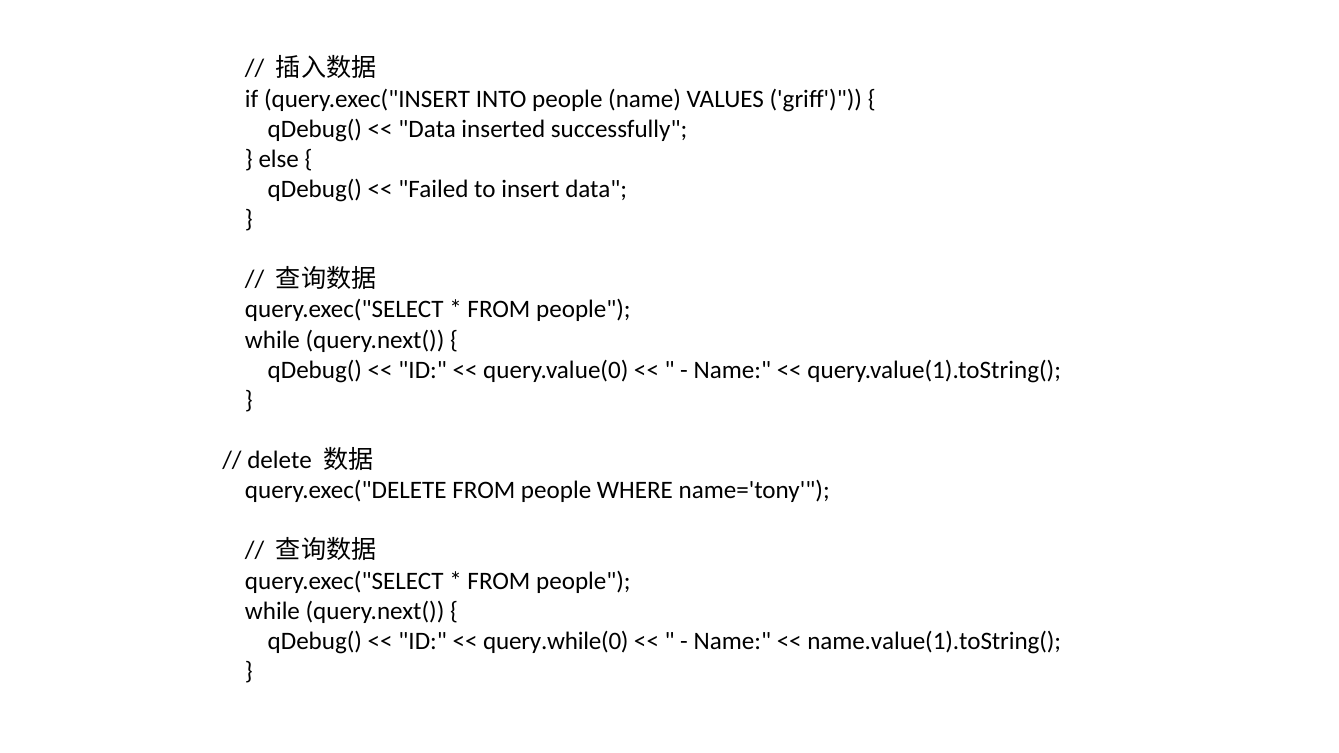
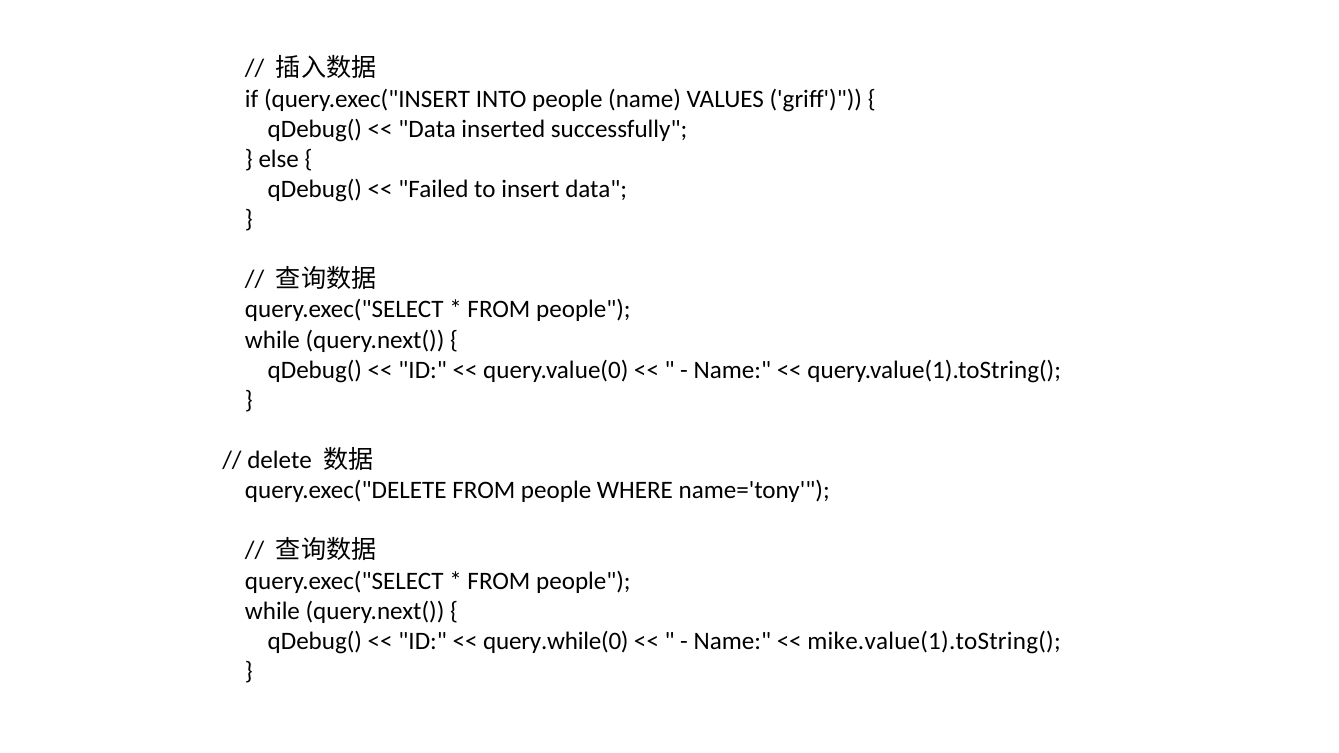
name.value(1).toString(: name.value(1).toString( -> mike.value(1).toString( (934, 641)
